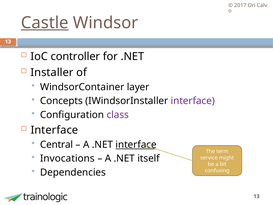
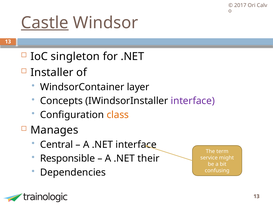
controller: controller -> singleton (75, 56)
class colour: purple -> orange (118, 115)
Interface: Interface -> Manages (54, 130)
interface underline: present -> none (136, 144)
Invocations: Invocations -> Responsible (68, 158)
itself: itself -> their (149, 158)
